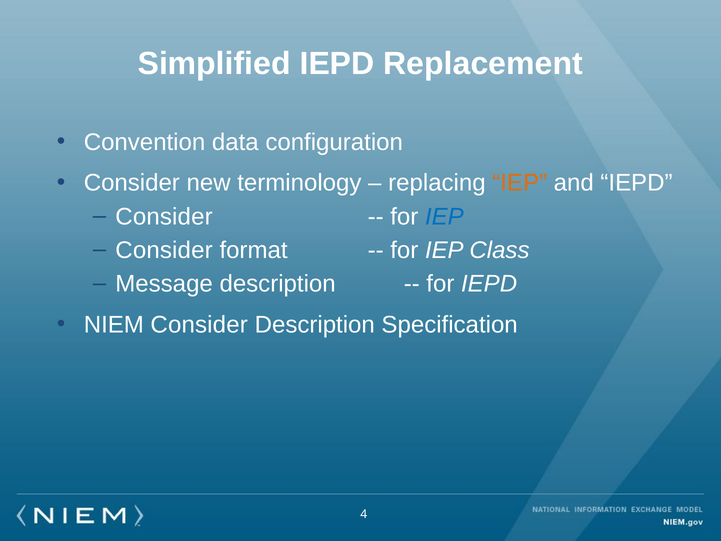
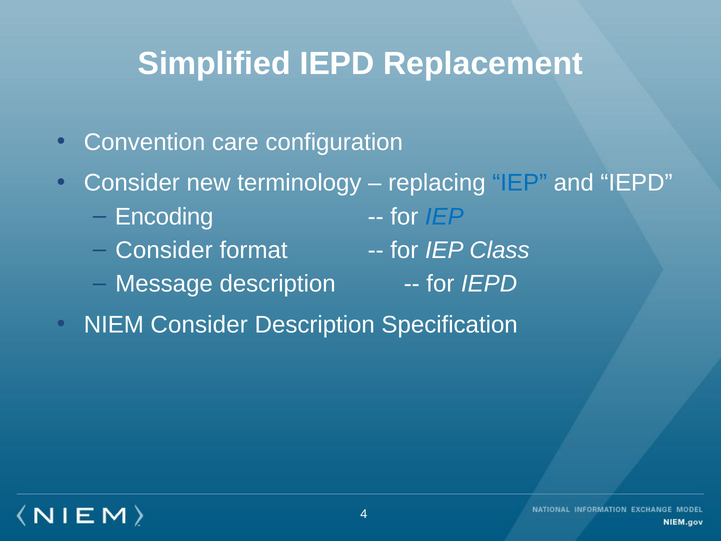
data: data -> care (235, 142)
IEP colour: orange -> blue (520, 183)
Consider: Consider -> Encoding (164, 217)
